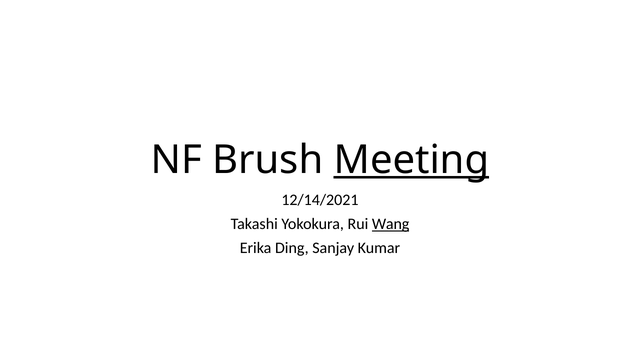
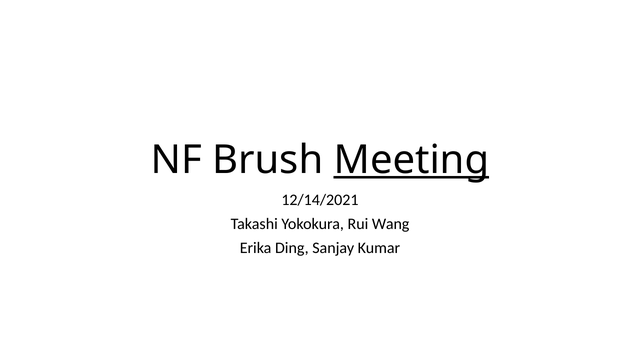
Wang underline: present -> none (391, 224)
